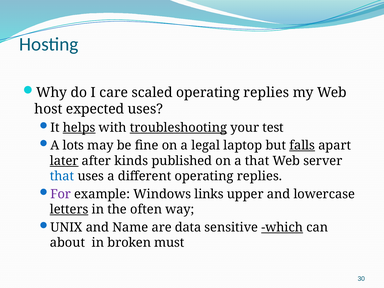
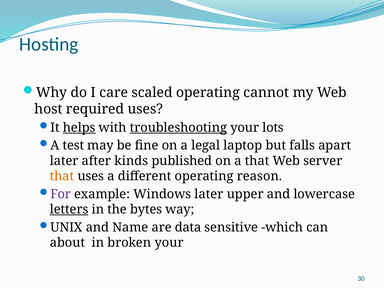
replies: replies -> cannot (266, 92)
expected: expected -> required (95, 109)
test: test -> lots (273, 128)
lots: lots -> test (73, 145)
falls underline: present -> none (302, 145)
later underline: present -> none (64, 161)
that colour: blue -> orange (62, 176)
different operating replies: replies -> reason (259, 176)
Windows links: links -> later (209, 194)
often: often -> bytes (146, 209)
which underline: present -> none (282, 227)
broken must: must -> your (169, 243)
